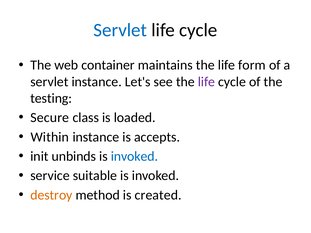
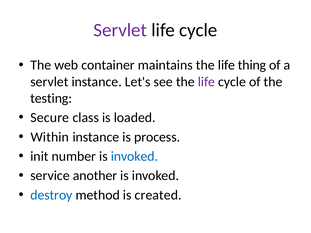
Servlet colour: blue -> purple (120, 30)
form: form -> thing (252, 65)
accepts: accepts -> process (157, 137)
unbinds: unbinds -> number (74, 156)
suitable: suitable -> another (95, 176)
destroy colour: orange -> blue (51, 195)
